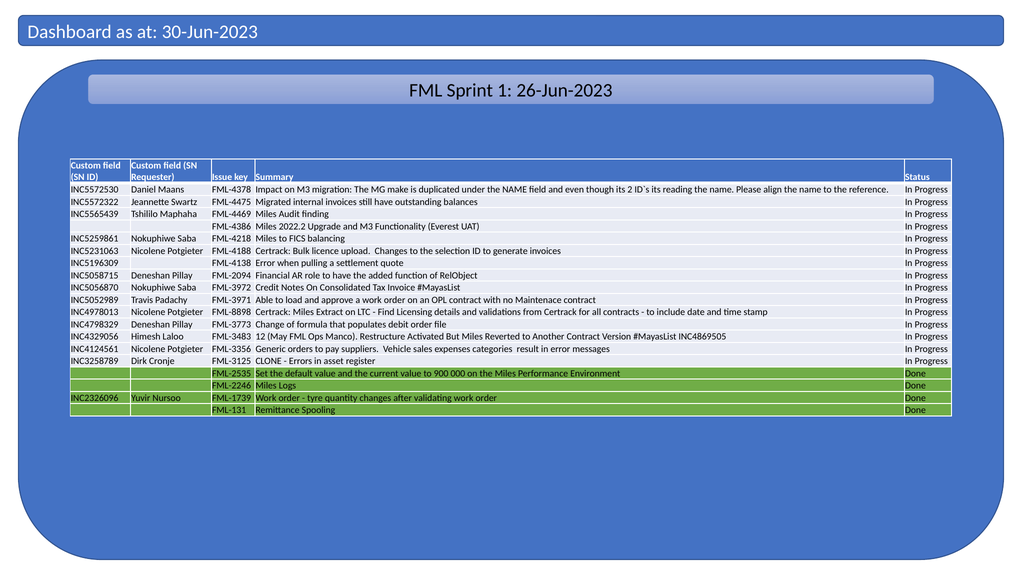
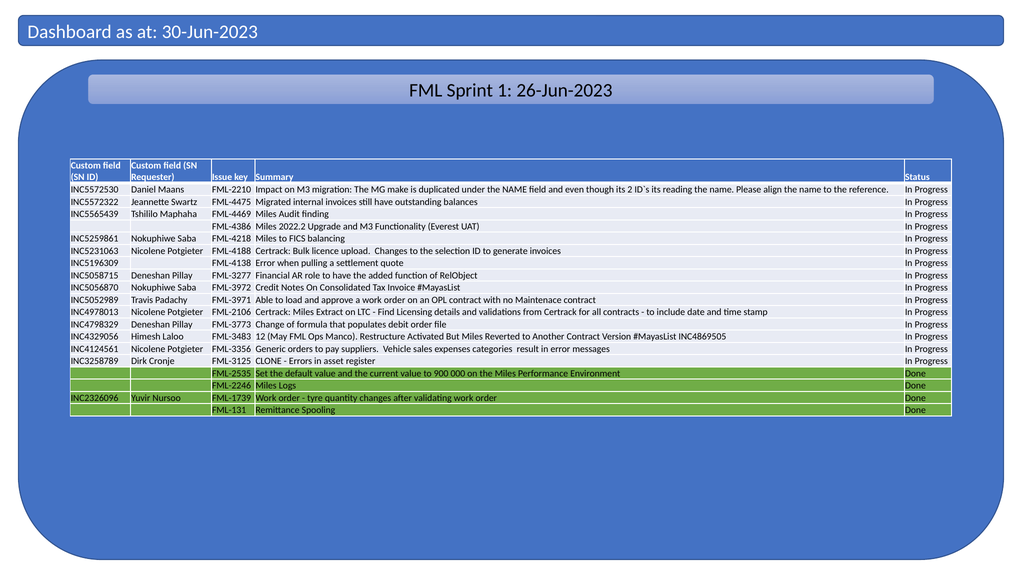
FML-4378: FML-4378 -> FML-2210 (232, 190)
FML-2094: FML-2094 -> FML-3277 (232, 275)
FML-8898: FML-8898 -> FML-2106 (232, 312)
